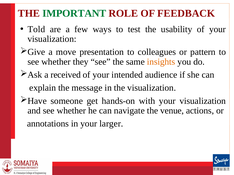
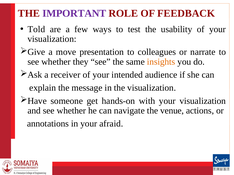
IMPORTANT colour: green -> purple (74, 13)
pattern: pattern -> narrate (203, 52)
received: received -> receiver (66, 75)
larger: larger -> afraid (111, 124)
